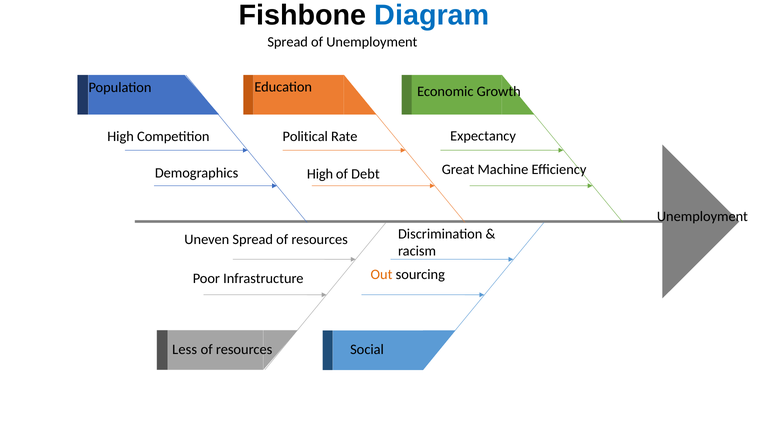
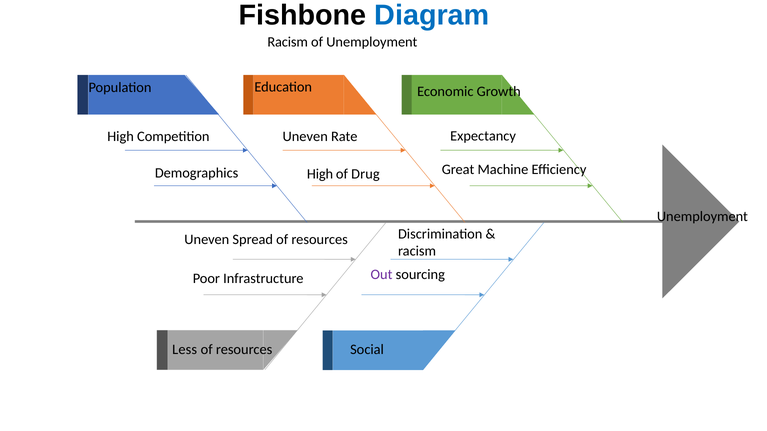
Spread: Spread -> Racism (288, 42)
Political: Political -> Uneven (305, 136)
Debt: Debt -> Drug (365, 174)
Out colour: orange -> purple (382, 275)
